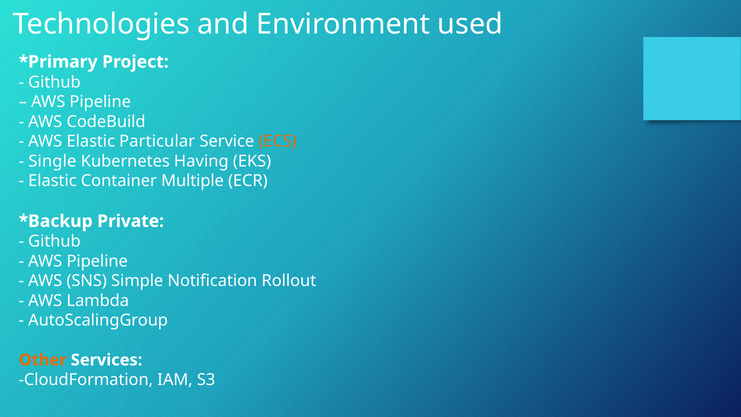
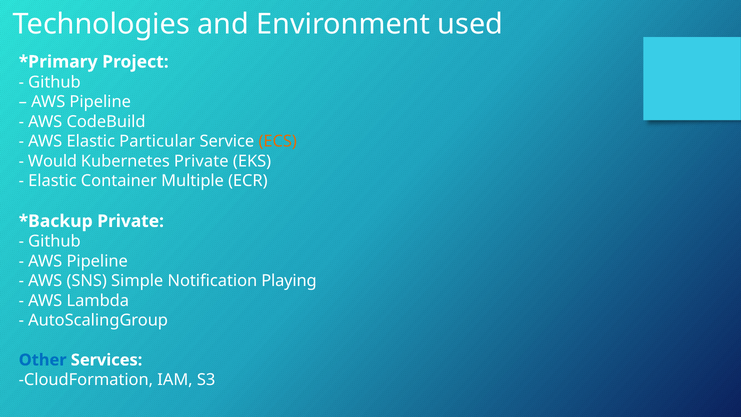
Single: Single -> Would (53, 161)
Kubernetes Having: Having -> Private (201, 161)
Rollout: Rollout -> Playing (289, 281)
Other colour: orange -> blue (43, 360)
